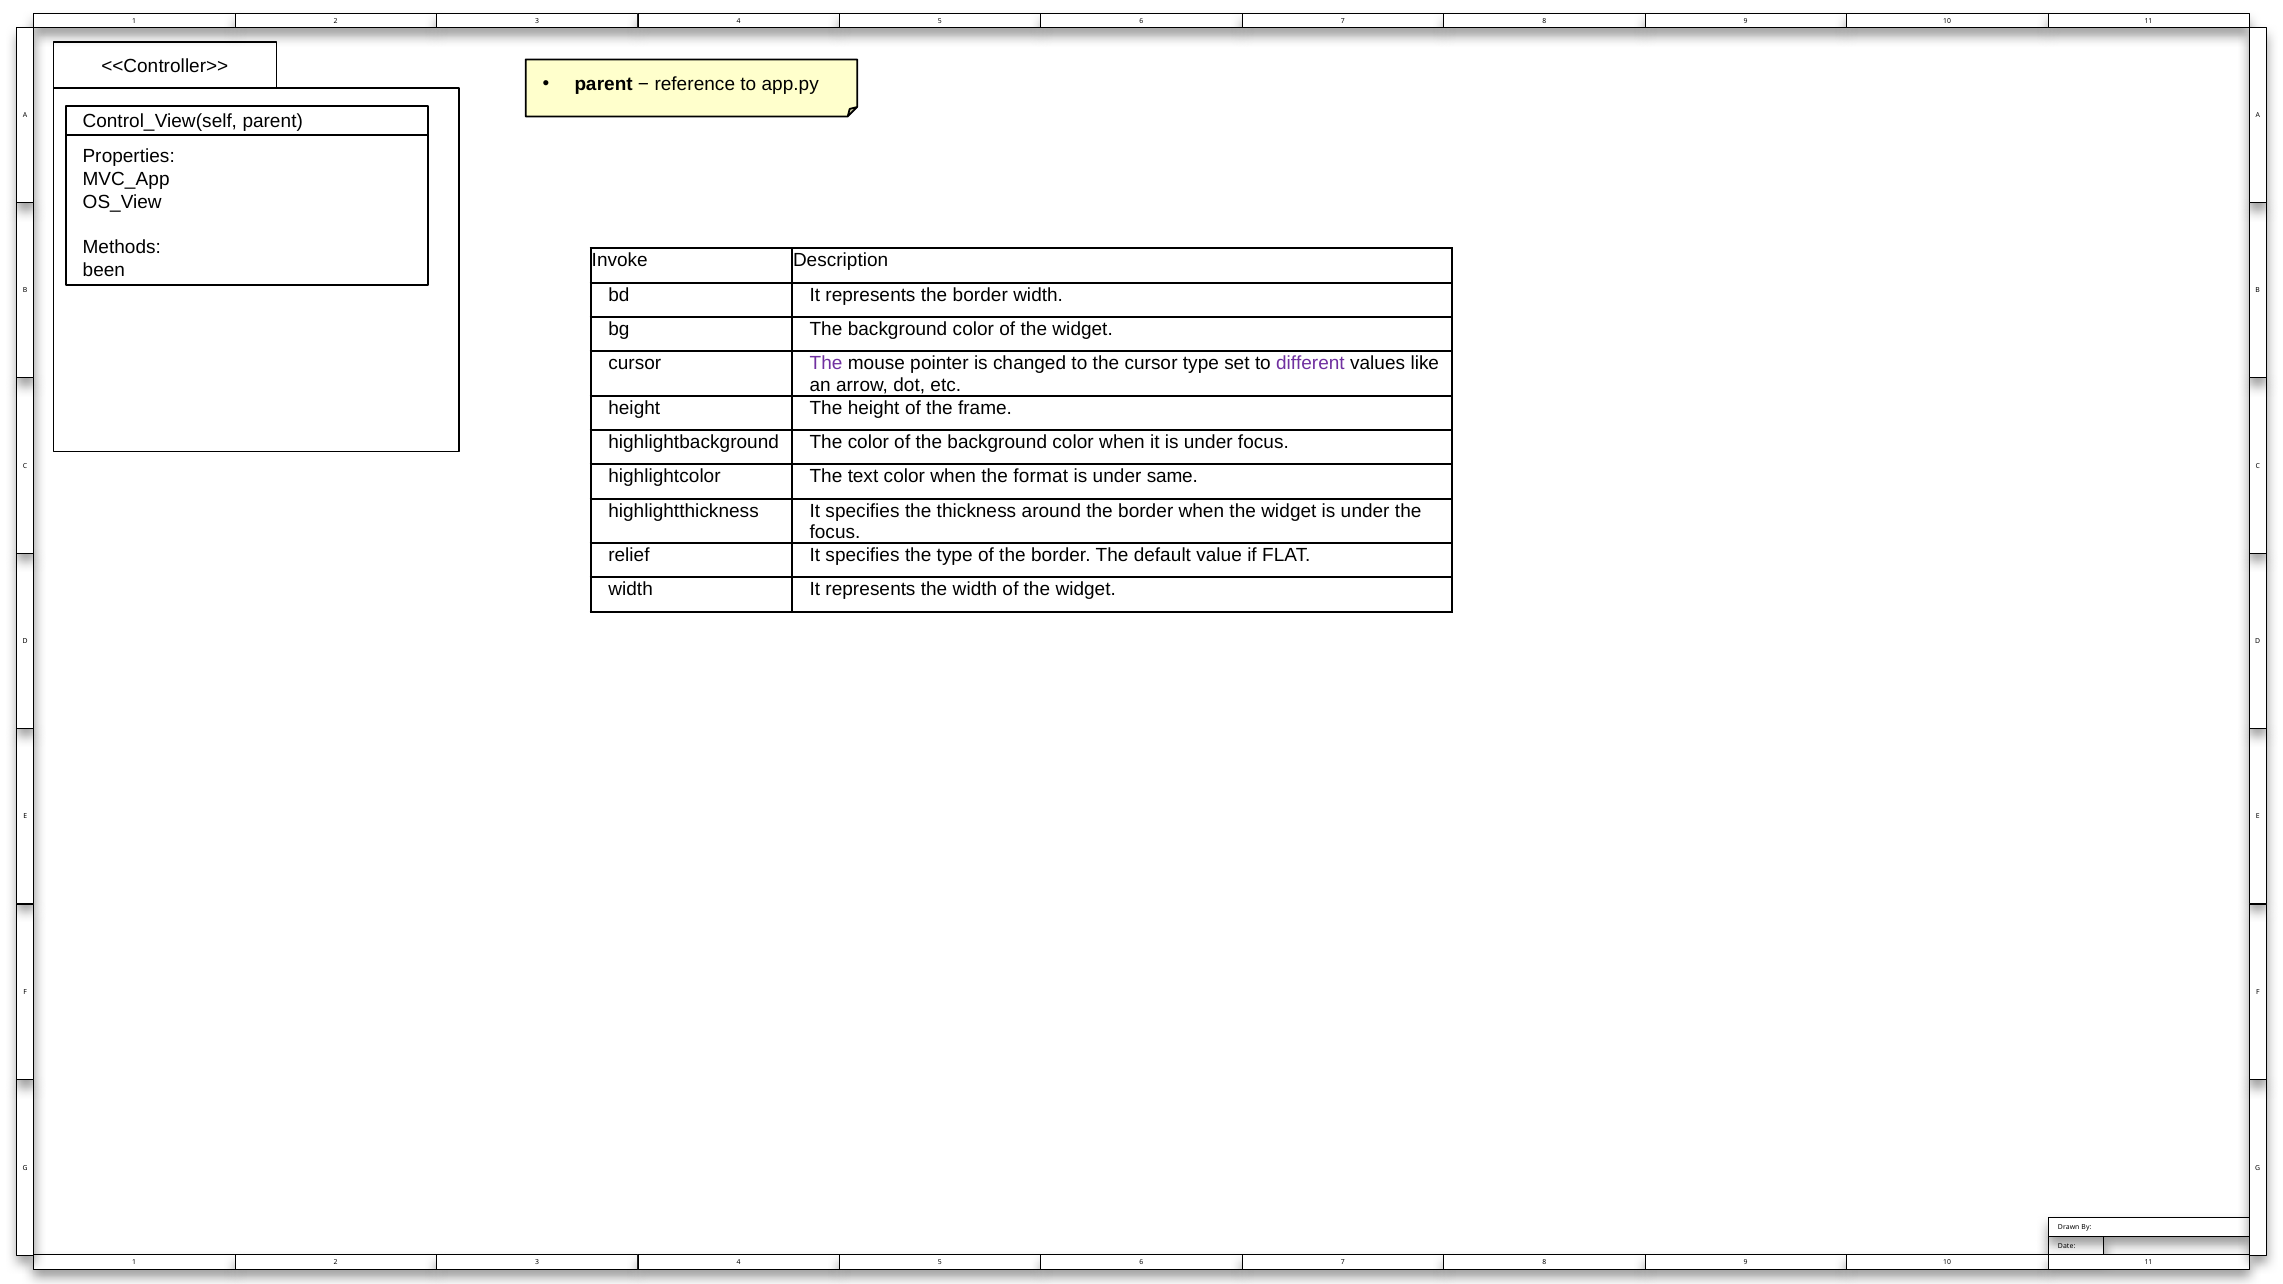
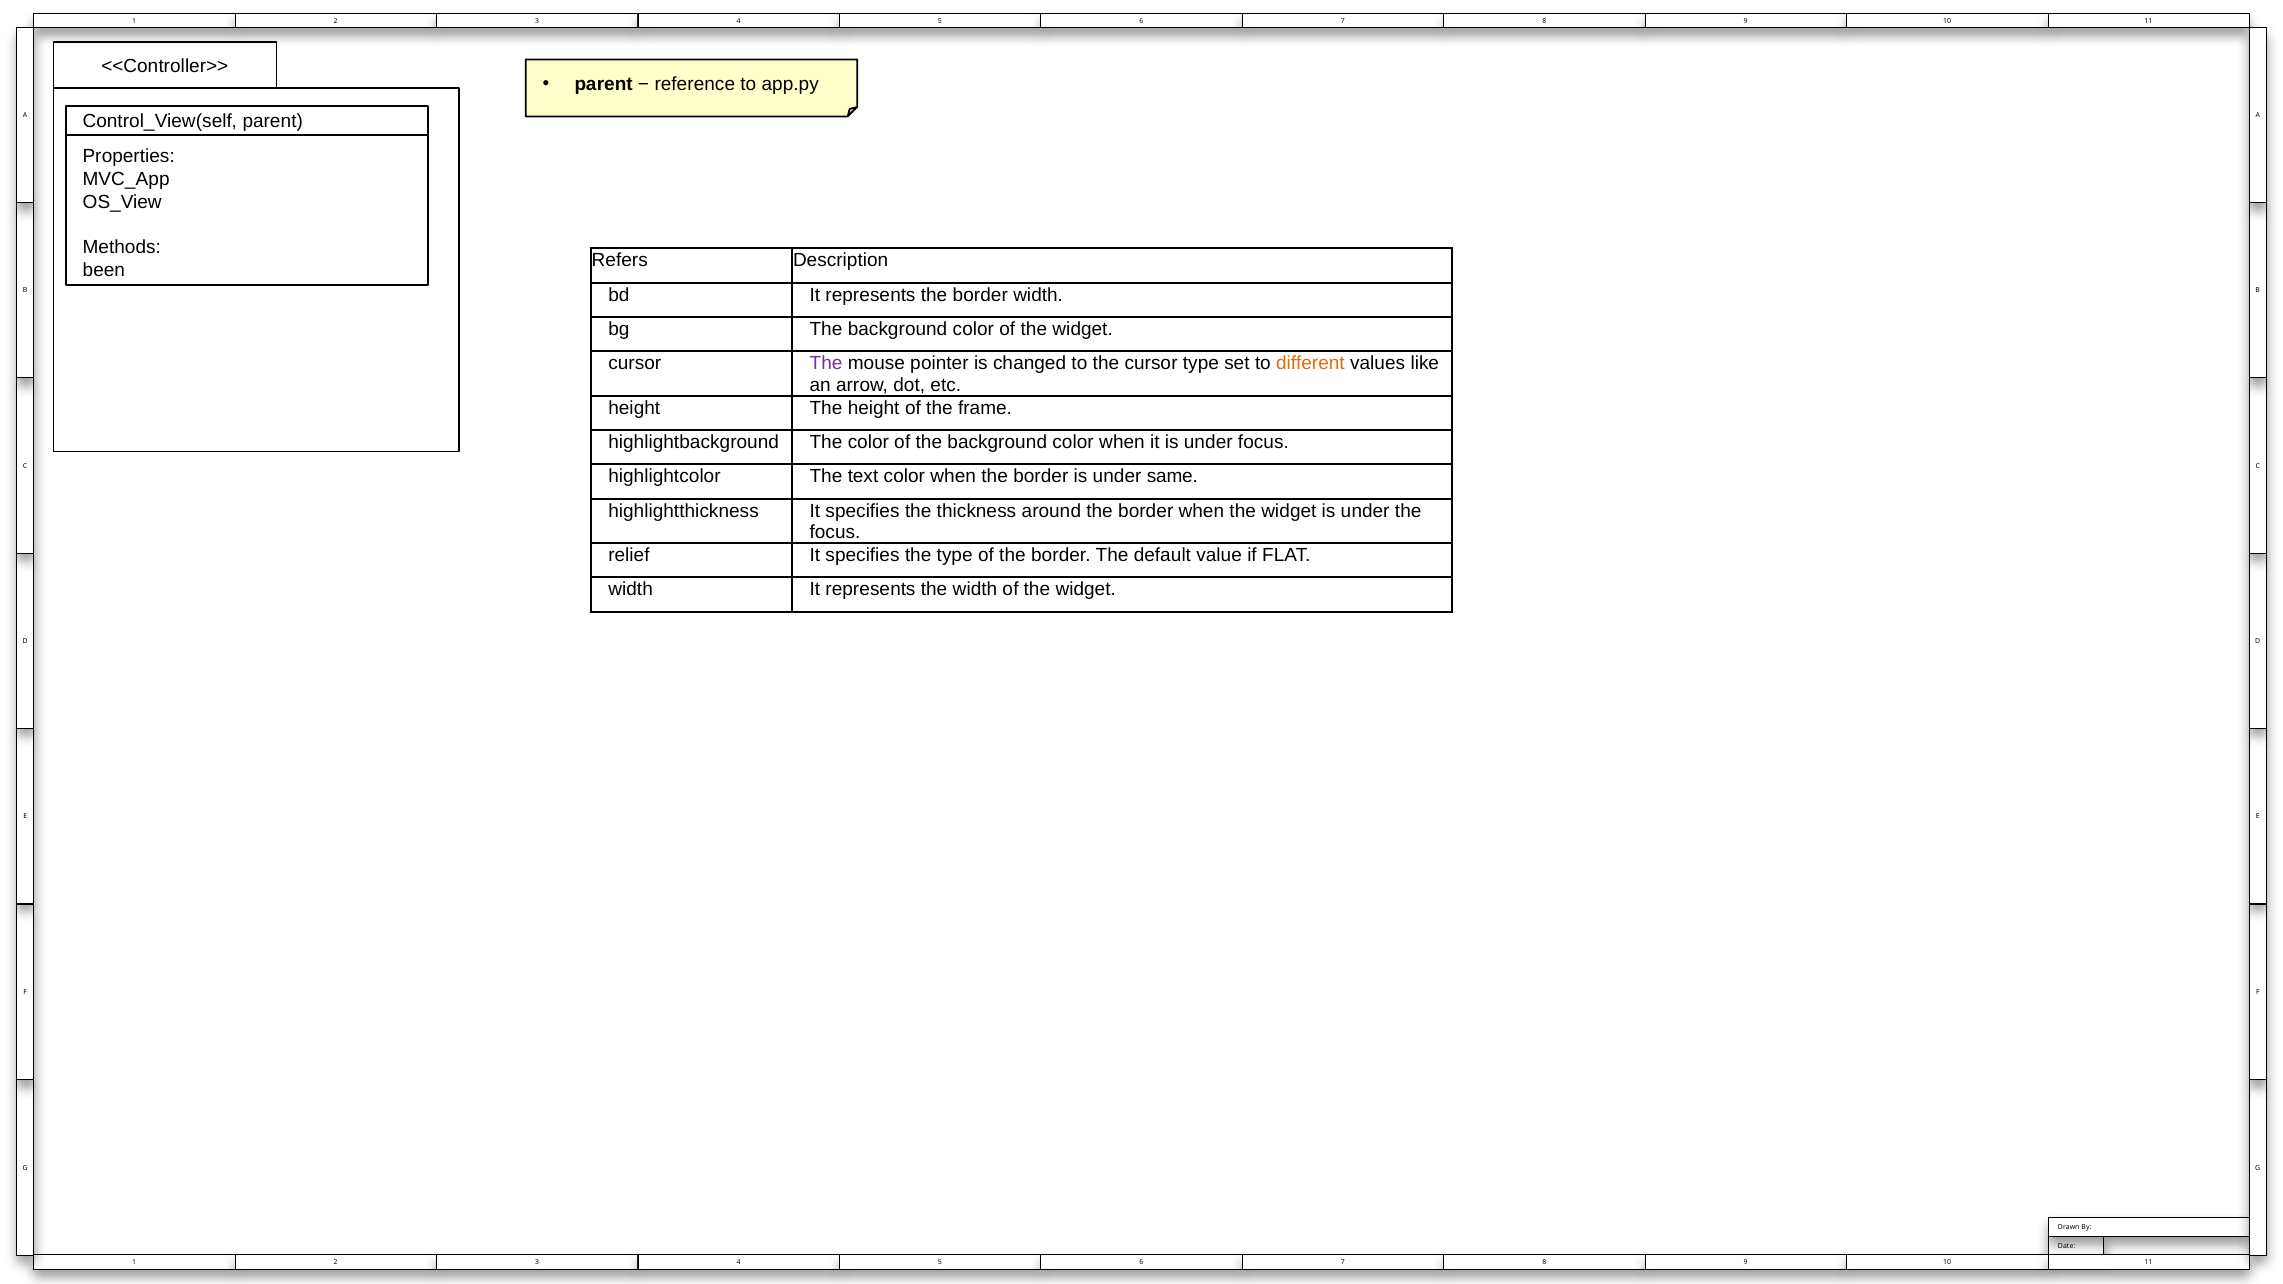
Invoke: Invoke -> Refers (620, 260)
different colour: purple -> orange (1310, 364)
when the format: format -> border (1041, 477)
